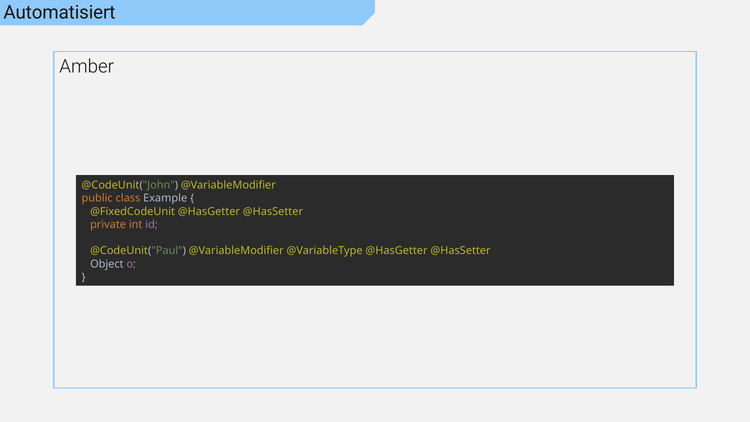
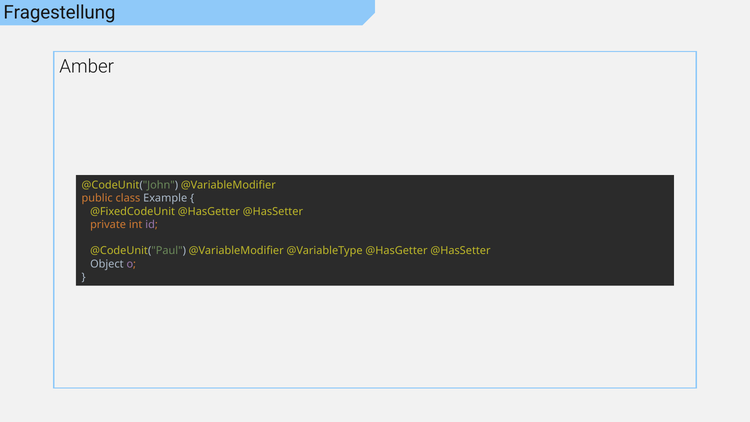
Automatisiert: Automatisiert -> Fragestellung (59, 13)
